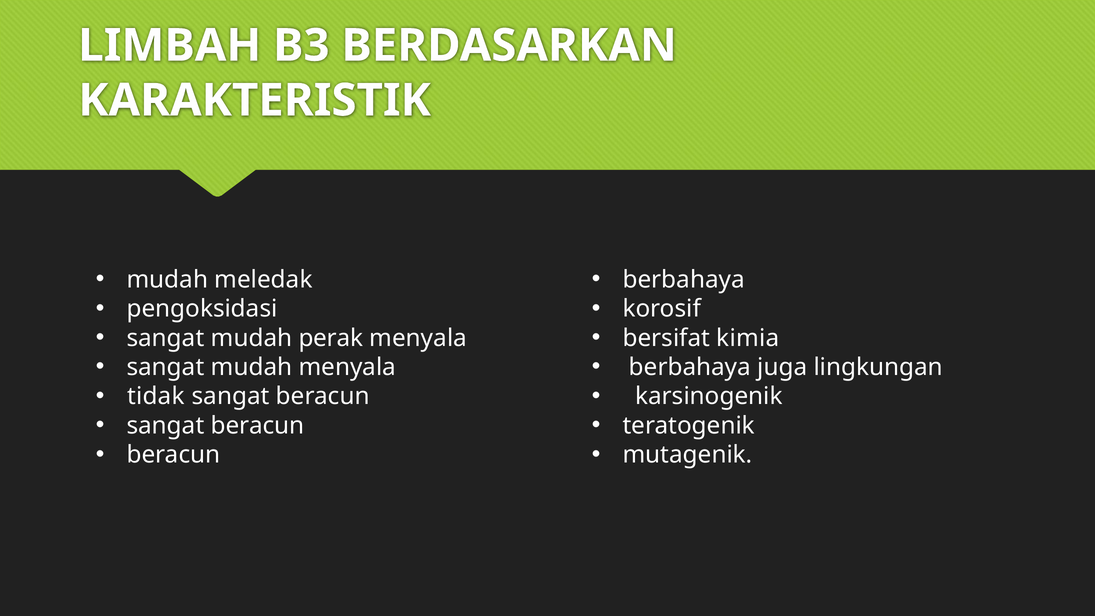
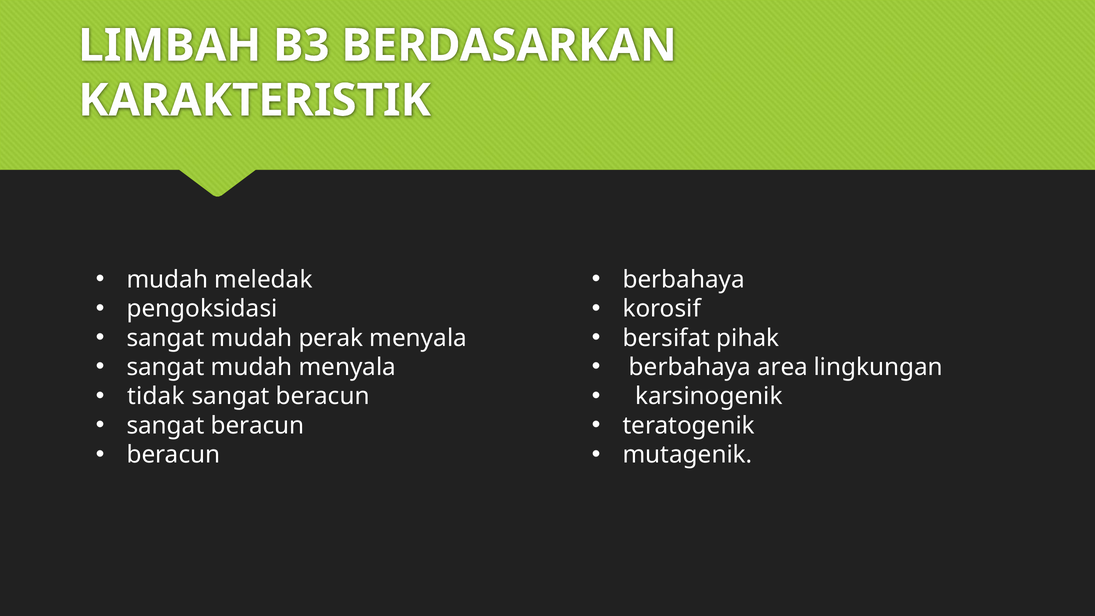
kimia: kimia -> pihak (748, 338)
juga: juga -> area (783, 367)
